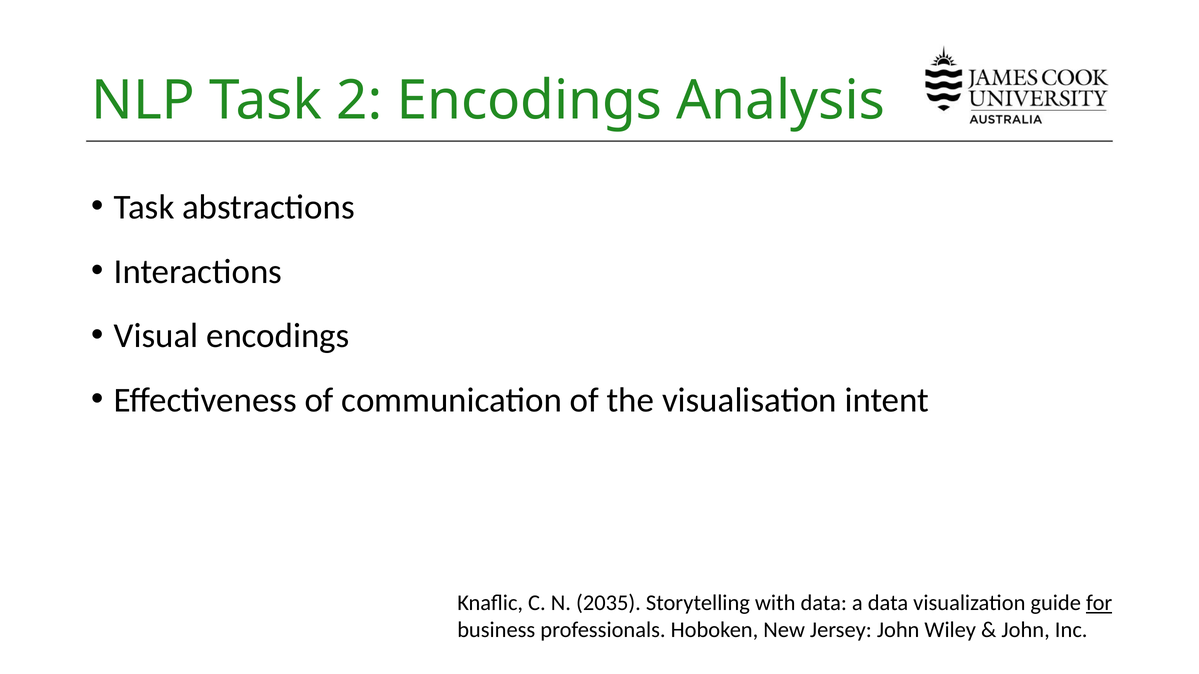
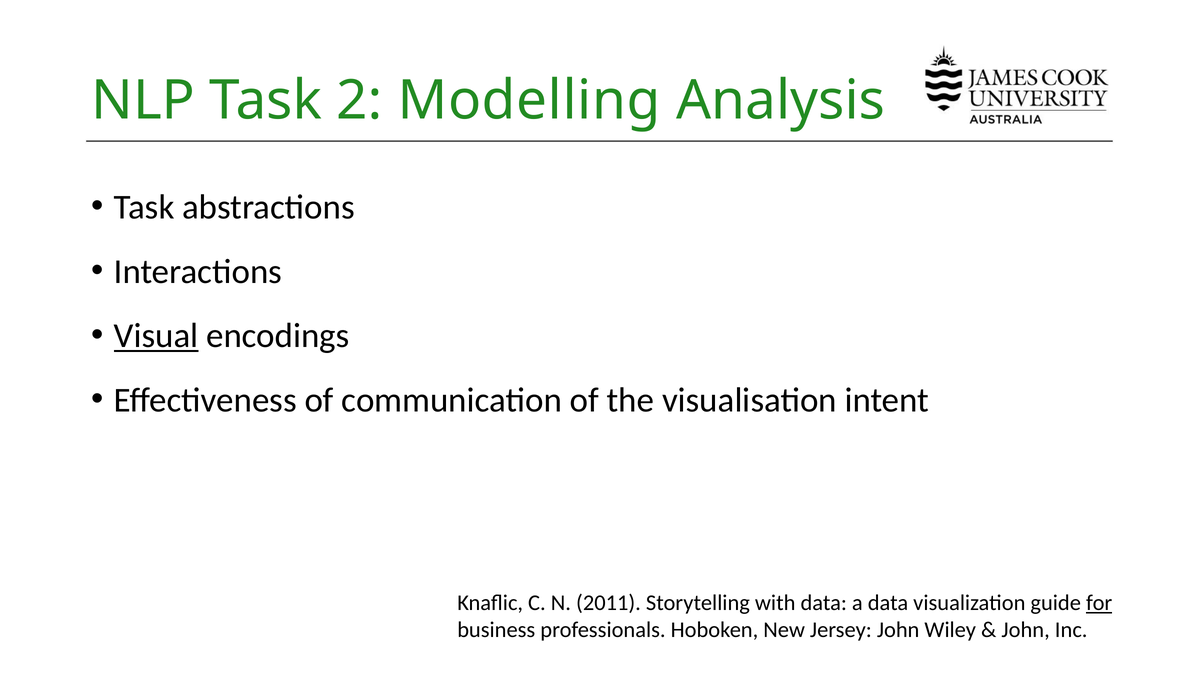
2 Encodings: Encodings -> Modelling (529, 101)
Visual underline: none -> present (156, 336)
2035: 2035 -> 2011 (608, 603)
